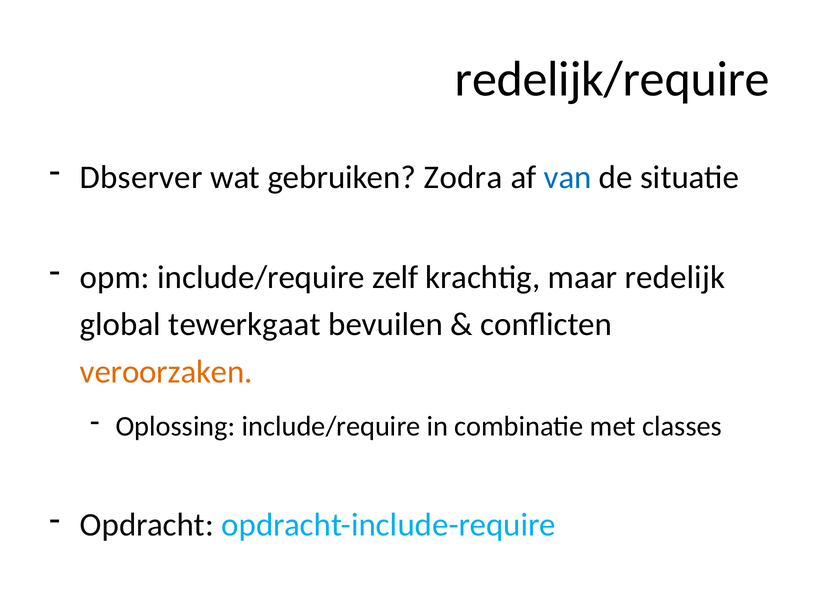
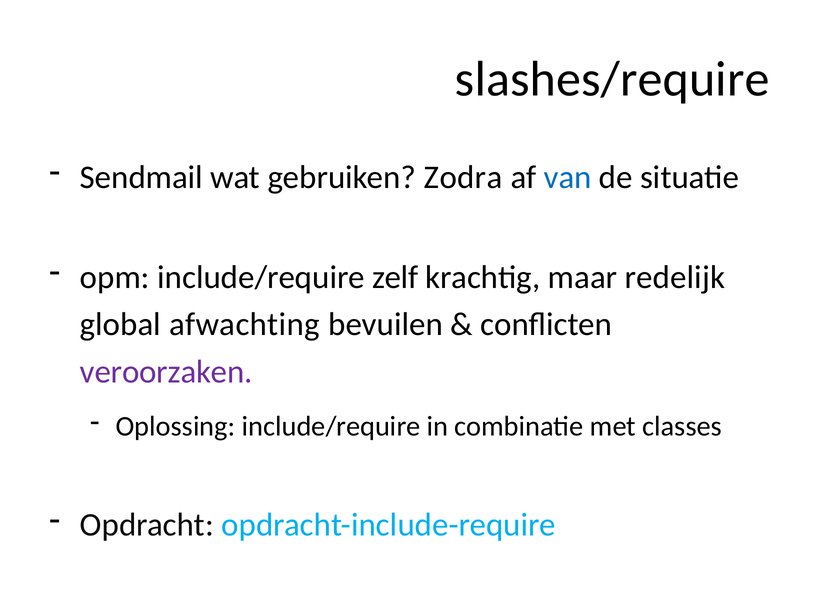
redelijk/require: redelijk/require -> slashes/require (612, 79)
Dbserver: Dbserver -> Sendmail (141, 177)
tewerkgaat: tewerkgaat -> afwachting (244, 325)
veroorzaken colour: orange -> purple (166, 372)
